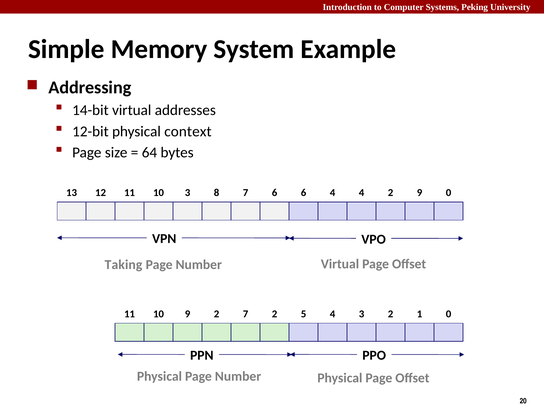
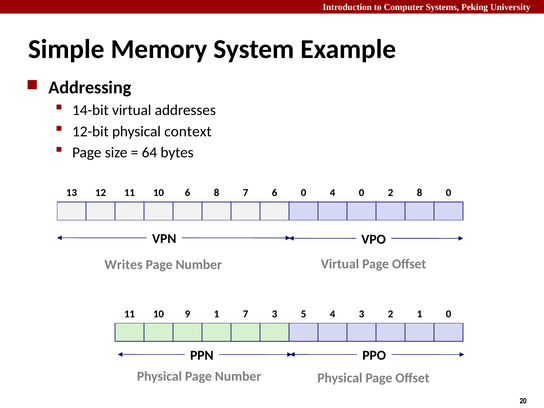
10 3: 3 -> 6 (188, 193)
6 6: 6 -> 0 (304, 193)
4 4: 4 -> 0 (362, 193)
2 9: 9 -> 8 (420, 193)
Taking: Taking -> Writes (124, 265)
9 2: 2 -> 1 (217, 314)
7 2: 2 -> 3 (275, 314)
